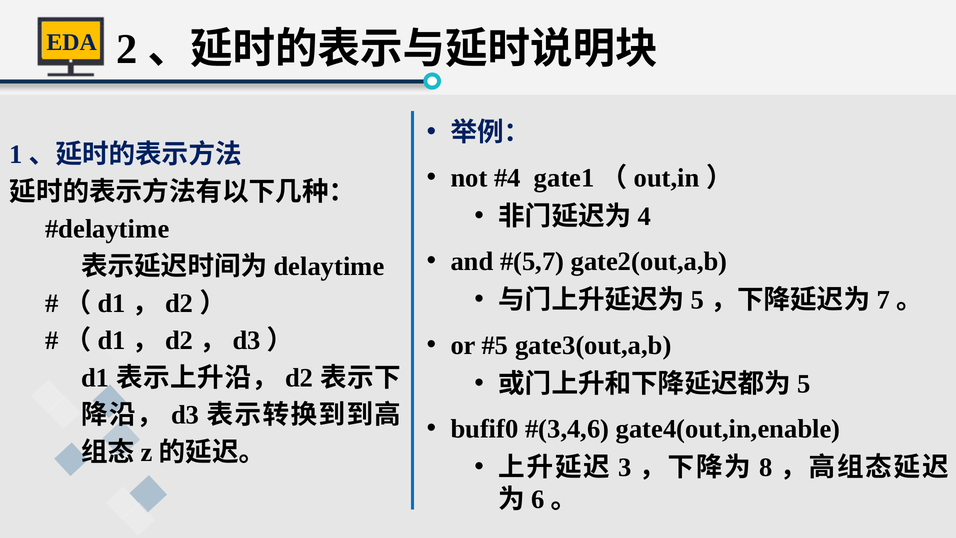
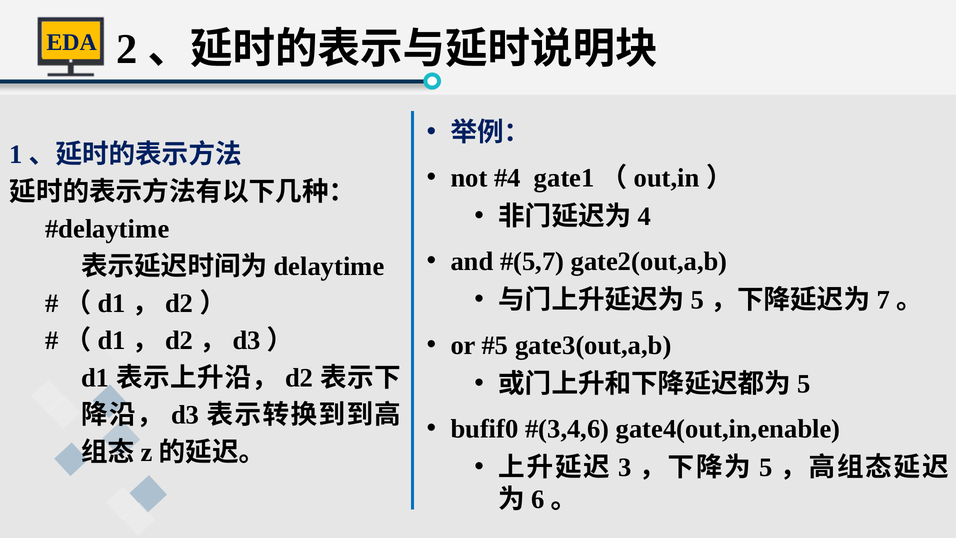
8: 8 -> 5 (766, 467)
